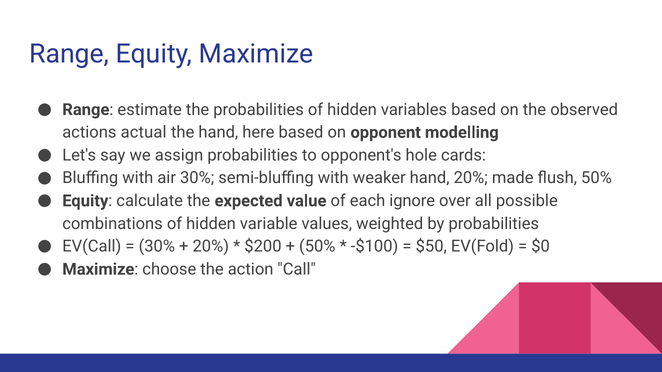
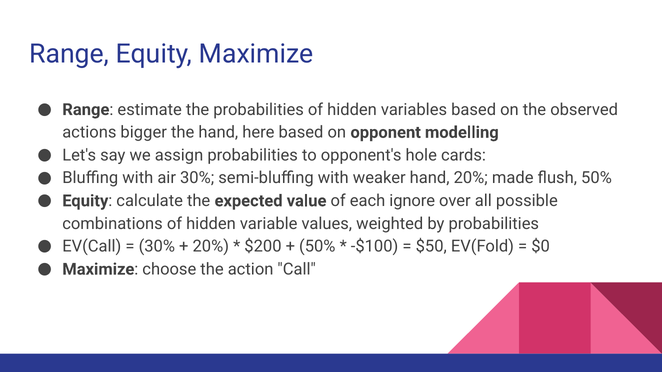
actual: actual -> bigger (144, 133)
